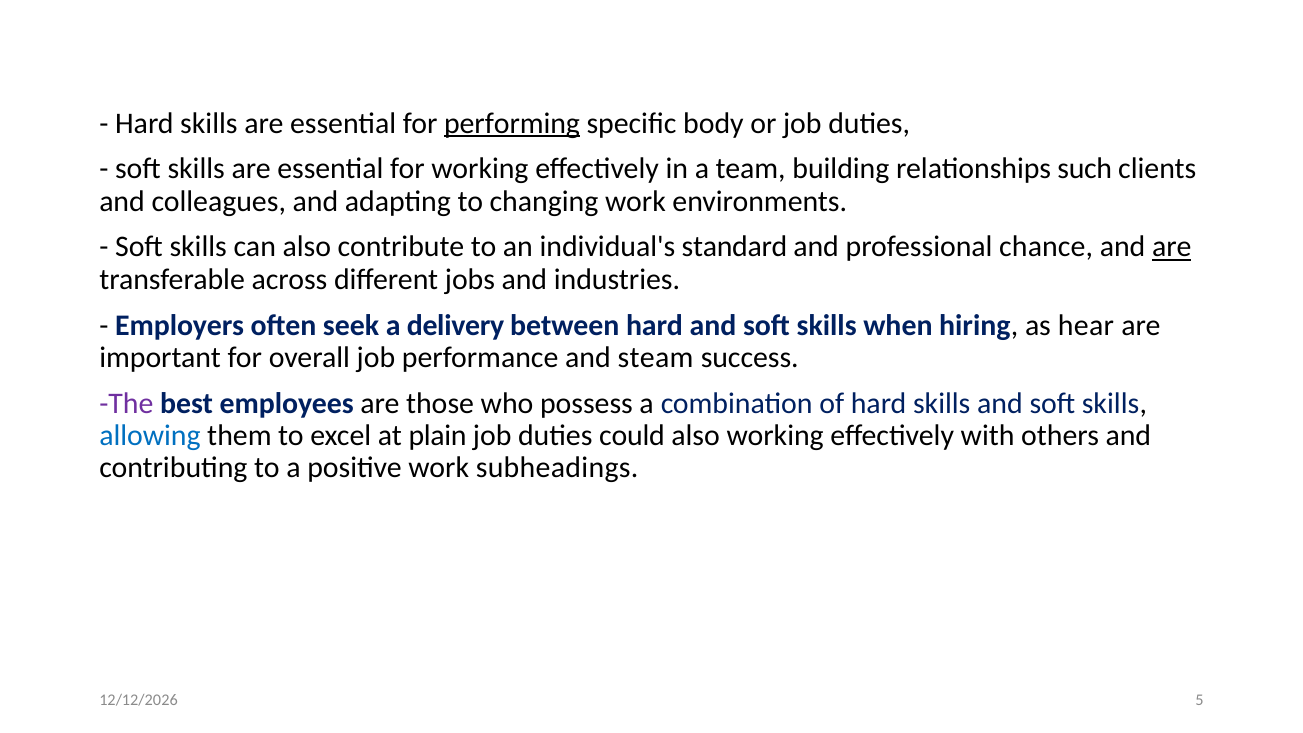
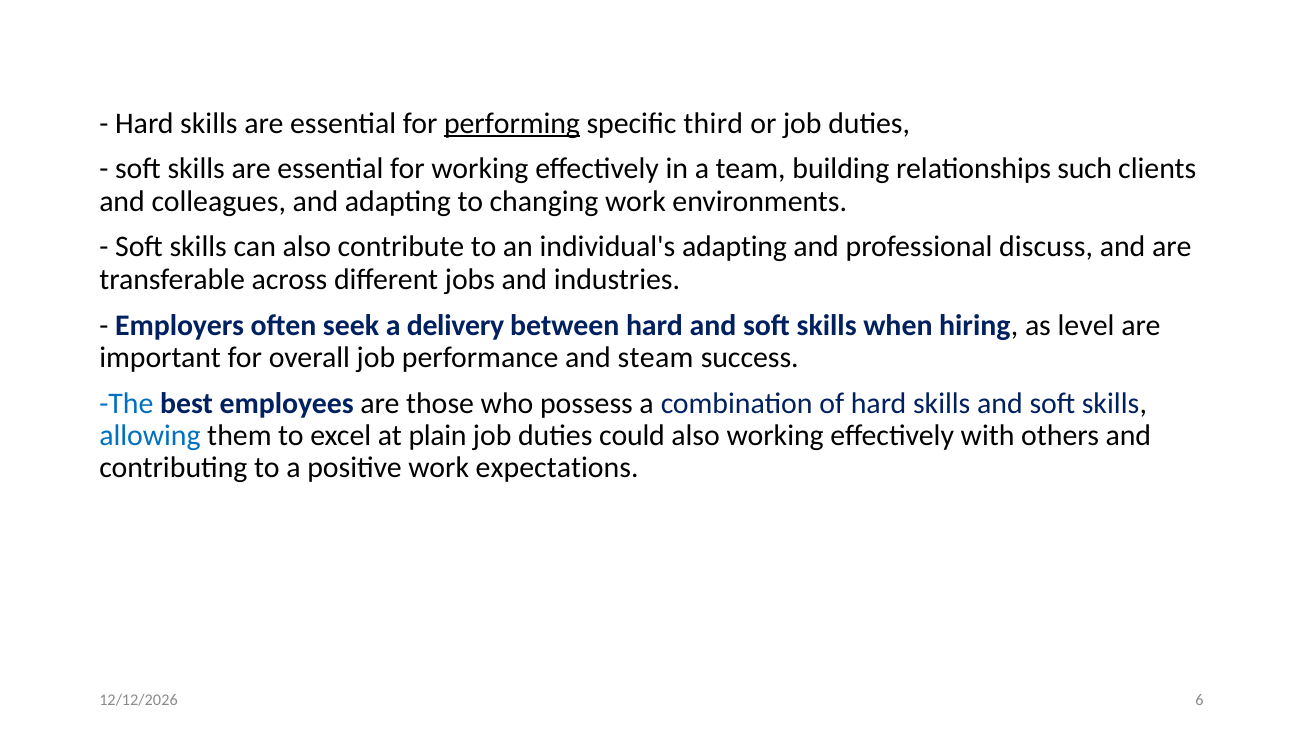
body: body -> third (713, 123)
individual's standard: standard -> adapting (734, 247)
chance: chance -> discuss (1046, 247)
are underline: present -> none (1172, 247)
hear: hear -> level (1086, 325)
The colour: purple -> blue (126, 403)
subheadings: subheadings -> expectations (557, 468)
5: 5 -> 6 (1200, 700)
